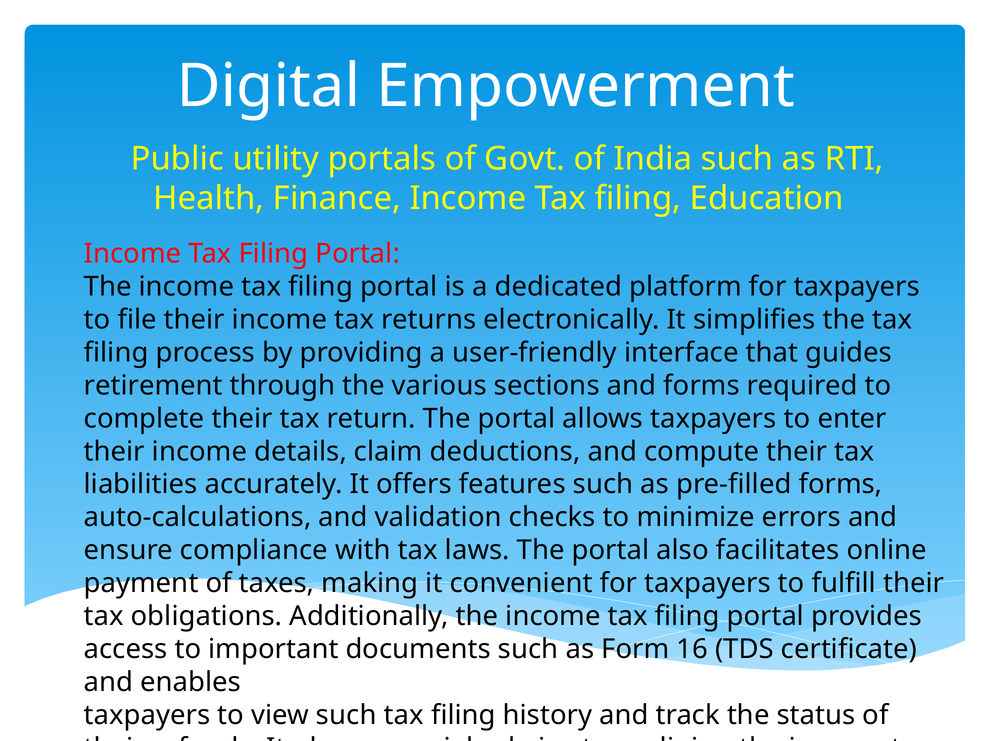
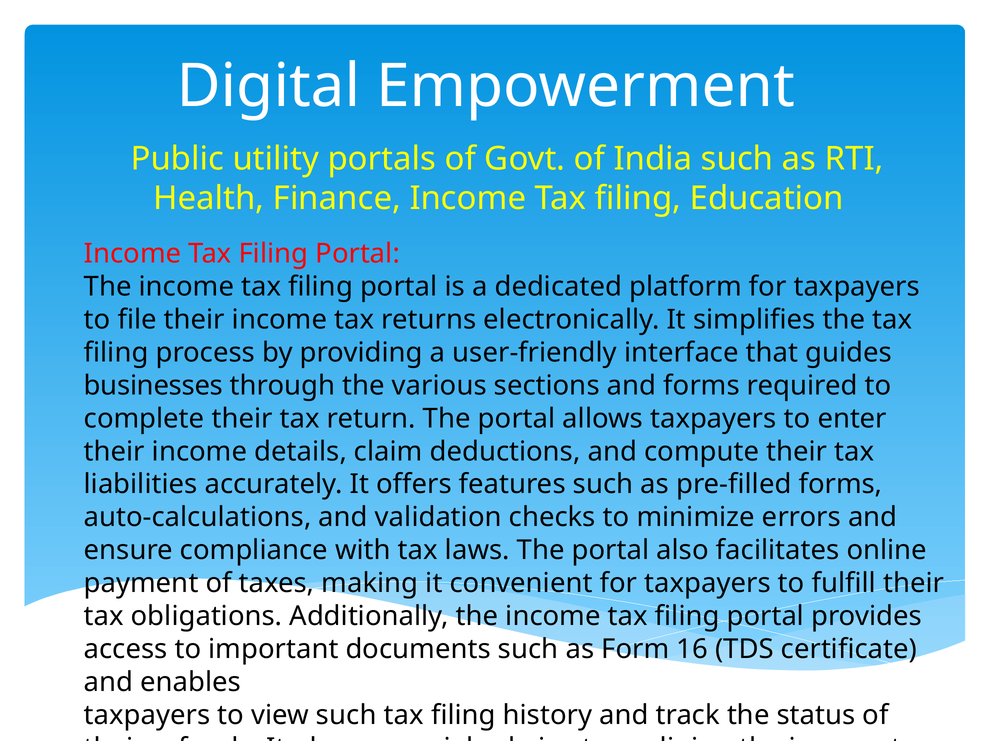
retirement: retirement -> businesses (153, 386)
